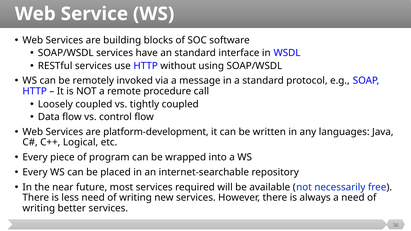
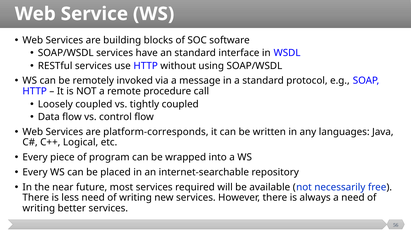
platform-development: platform-development -> platform-corresponds (156, 132)
